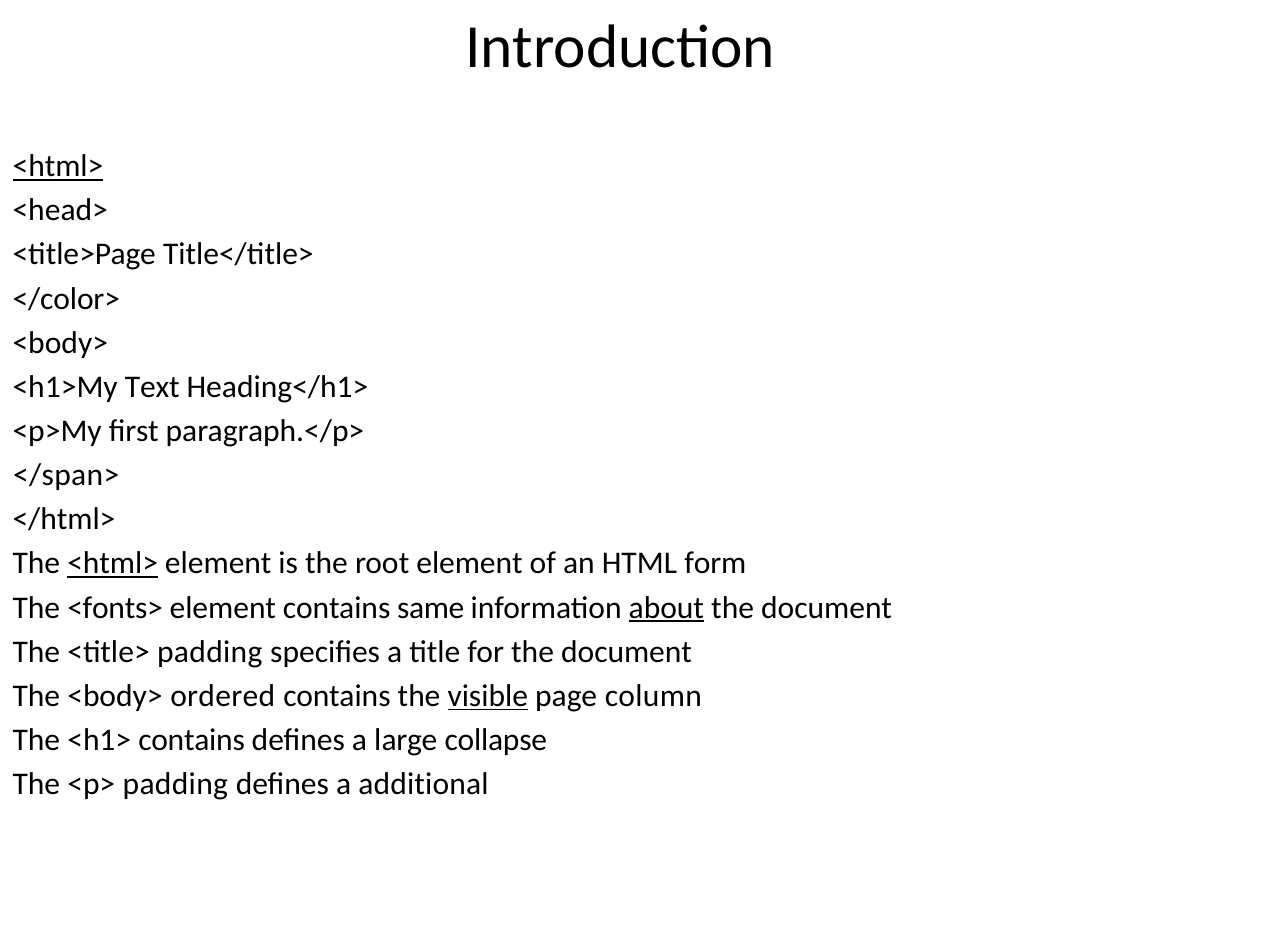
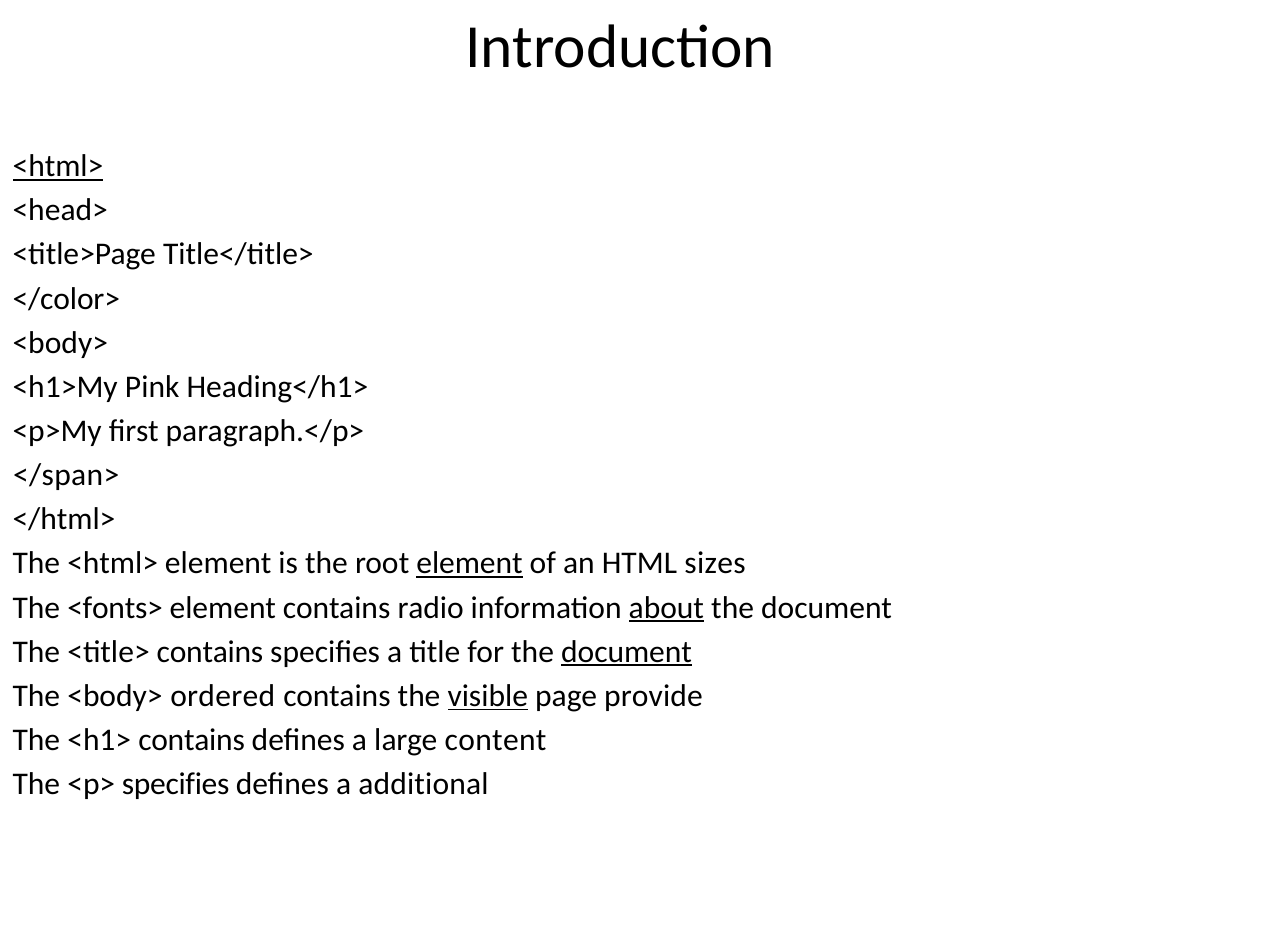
Text: Text -> Pink (152, 387)
<html> underline: present -> none (113, 564)
element underline: none -> present (470, 564)
form: form -> sizes (715, 564)
same: same -> radio (431, 608)
<title> padding: padding -> contains (210, 652)
document underline: none -> present (627, 652)
column: column -> provide (653, 696)
collapse: collapse -> content (496, 740)
<p> padding: padding -> specifies (176, 785)
